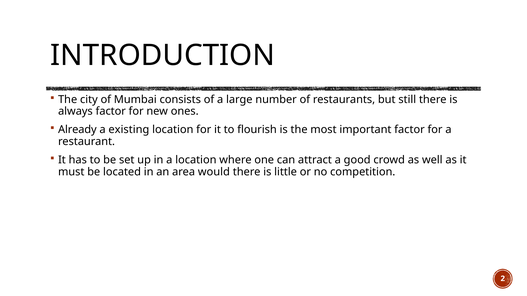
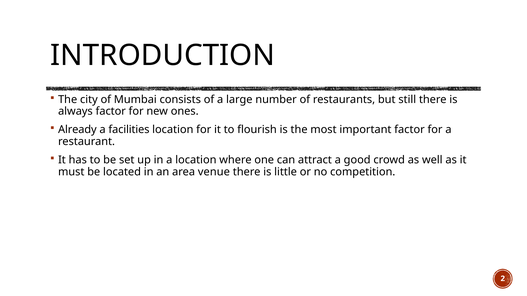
existing: existing -> facilities (129, 130)
would: would -> venue (214, 172)
